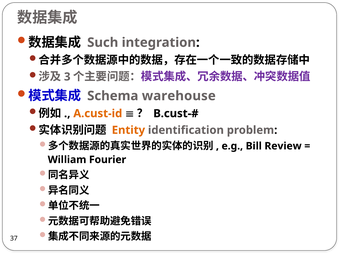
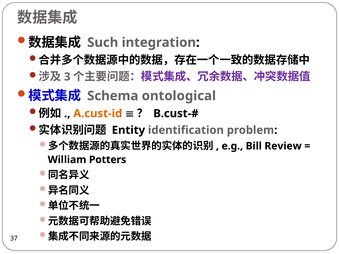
warehouse: warehouse -> ontological (179, 96)
Entity colour: orange -> black (128, 130)
Fourier: Fourier -> Potters (108, 160)
